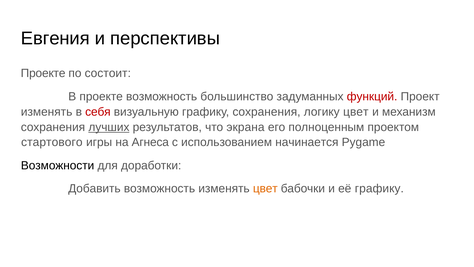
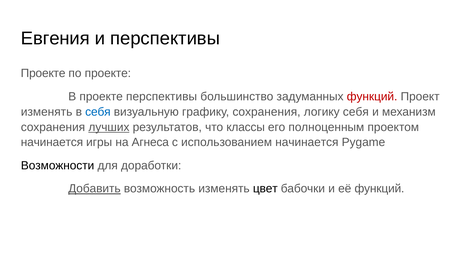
по состоит: состоит -> проекте (108, 73)
проекте возможность: возможность -> перспективы (162, 96)
себя colour: red -> blue (98, 112)
логику цвет: цвет -> себя (356, 112)
экрана: экрана -> классы (246, 127)
стартового: стартового -> начинается (52, 142)
Добавить underline: none -> present (94, 188)
цвет colour: orange -> black (265, 188)
её графику: графику -> функций (379, 188)
